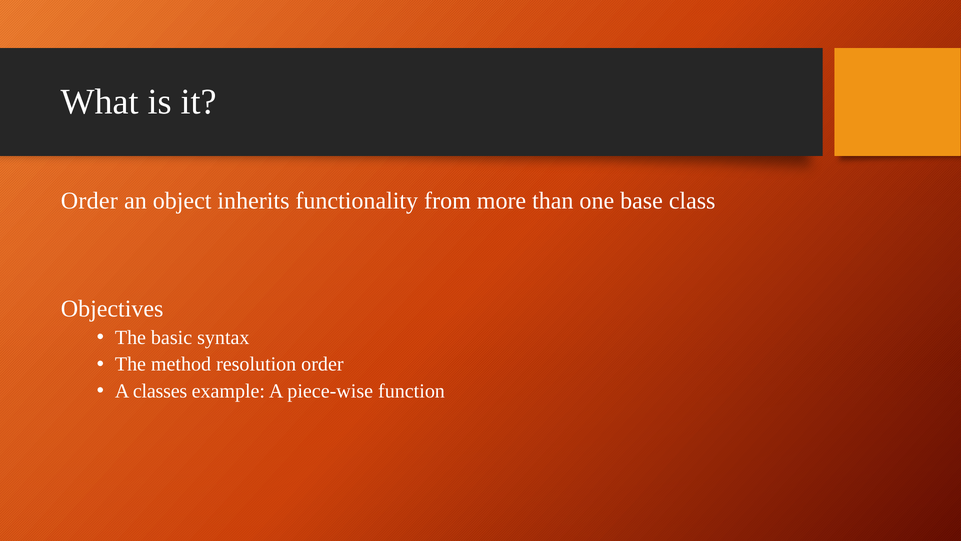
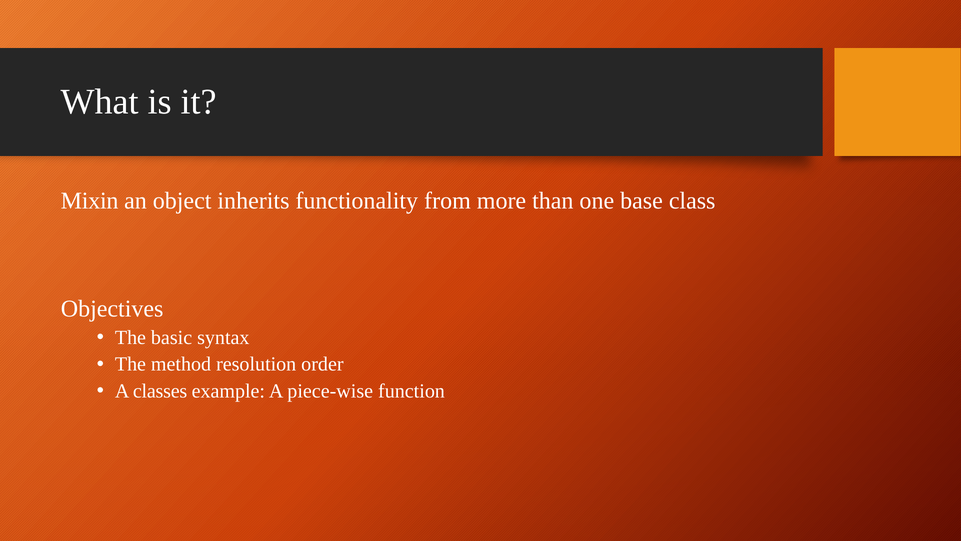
Order: Order -> Mixin (90, 201)
